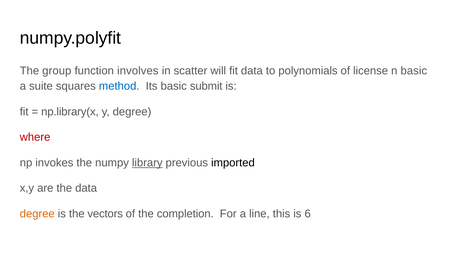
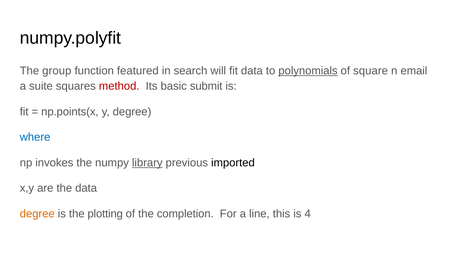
involves: involves -> featured (138, 71)
scatter: scatter -> search (191, 71)
polynomials underline: none -> present (308, 71)
license: license -> square (371, 71)
n basic: basic -> email (414, 71)
method colour: blue -> red (119, 86)
np.library(x: np.library(x -> np.points(x (70, 112)
where colour: red -> blue (35, 137)
vectors: vectors -> plotting (105, 213)
6: 6 -> 4 (308, 213)
